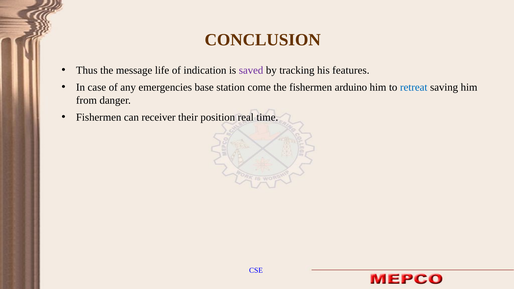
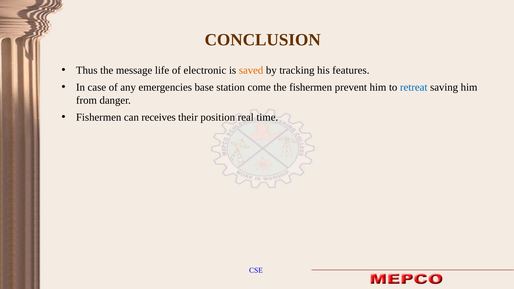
indication: indication -> electronic (205, 70)
saved colour: purple -> orange (251, 70)
arduino: arduino -> prevent (351, 87)
receiver: receiver -> receives (159, 117)
